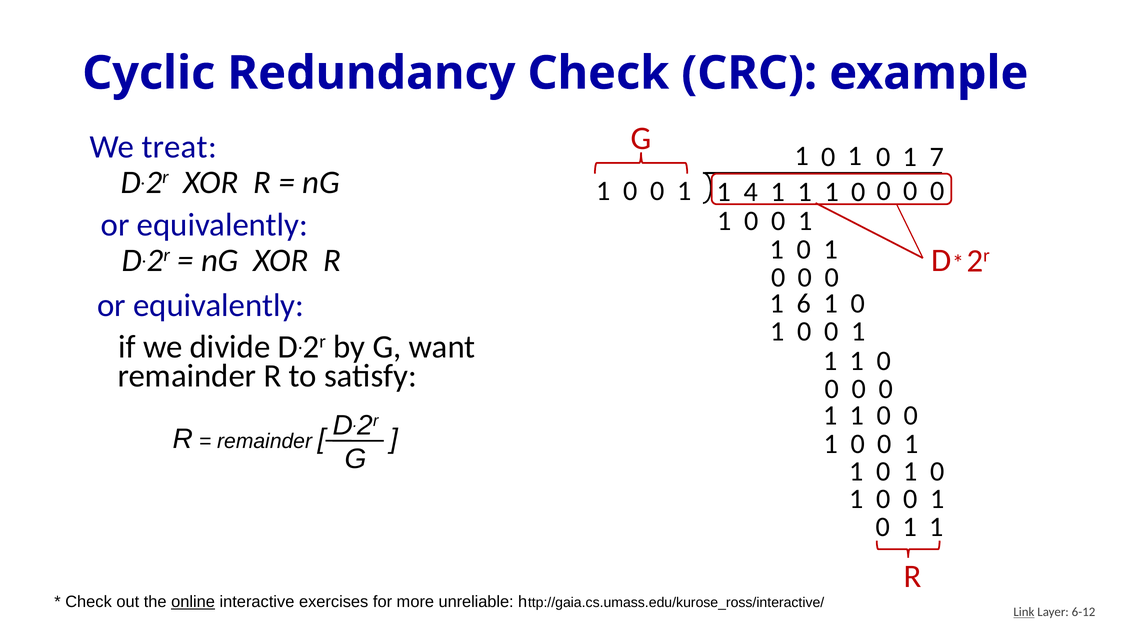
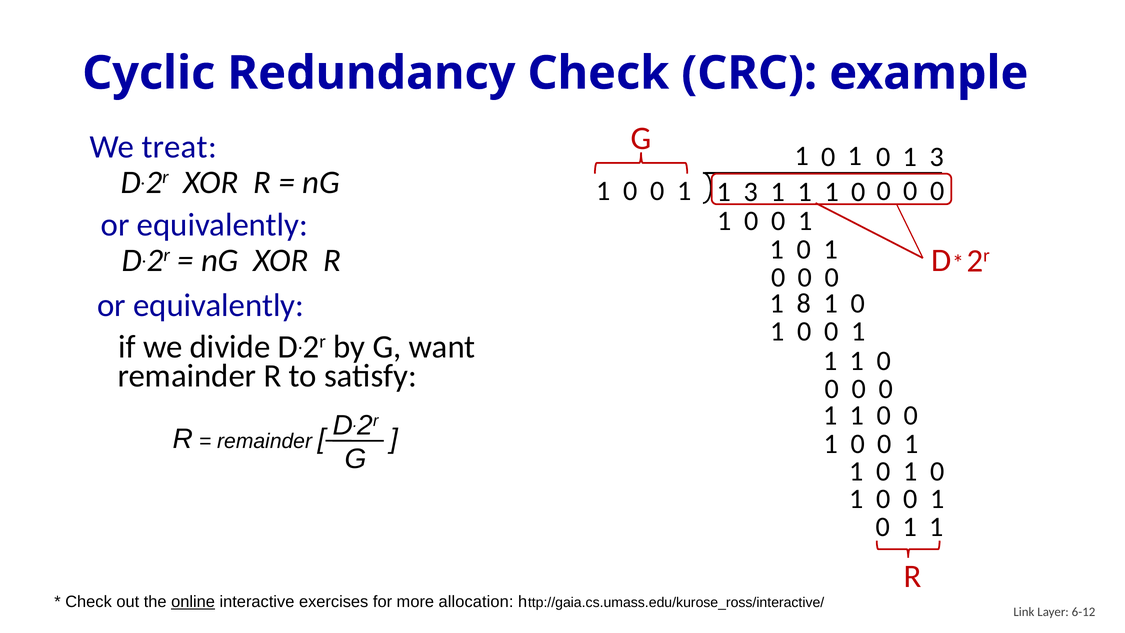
7: 7 -> 3 (937, 157)
4: 4 -> 3 (751, 192)
6: 6 -> 8 (804, 304)
unreliable: unreliable -> allocation (476, 602)
Link underline: present -> none (1024, 612)
